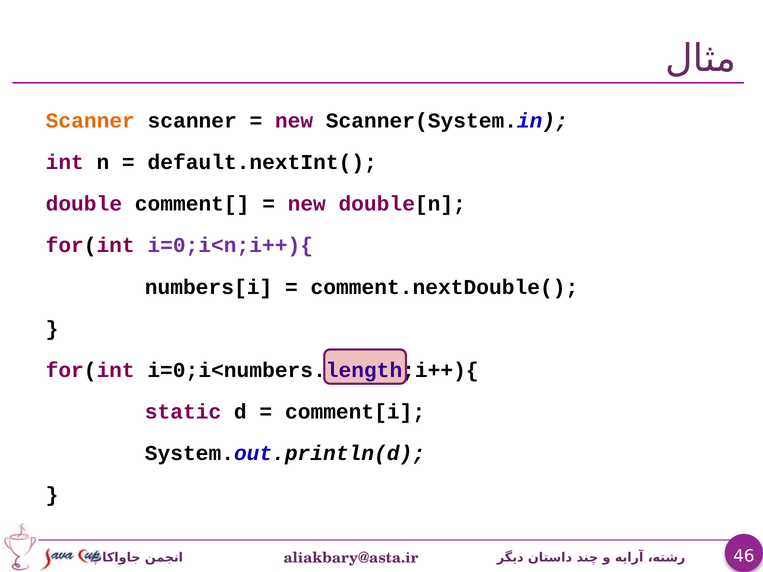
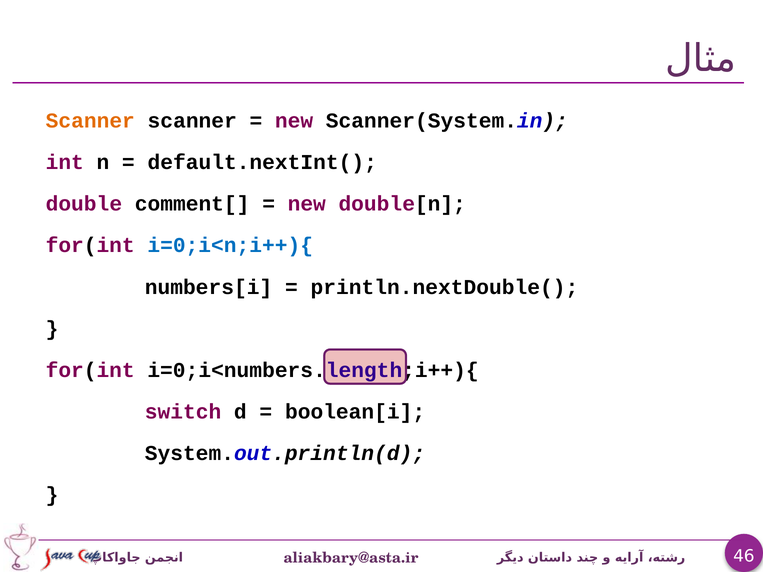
i=0;i<n;i++){ colour: purple -> blue (230, 246)
comment.nextDouble(: comment.nextDouble( -> println.nextDouble( (444, 287)
static: static -> switch (183, 412)
comment[i: comment[i -> boolean[i (355, 412)
